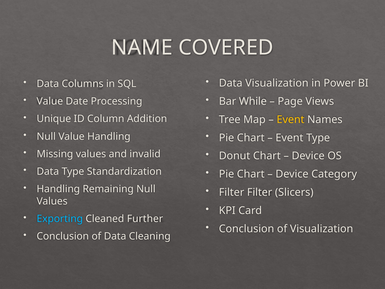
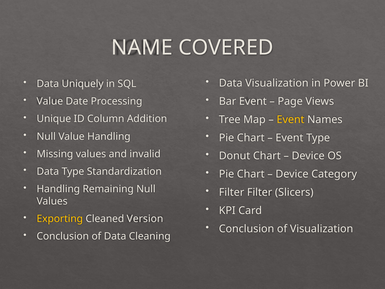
Columns: Columns -> Uniquely (83, 84)
Bar While: While -> Event (253, 101)
Exporting colour: light blue -> yellow (60, 219)
Further: Further -> Version (145, 219)
